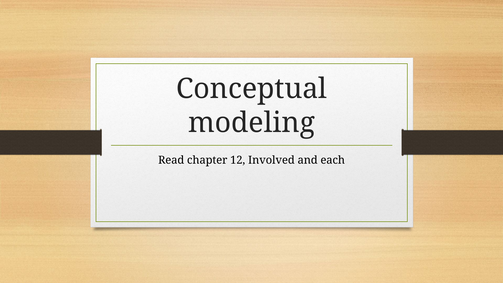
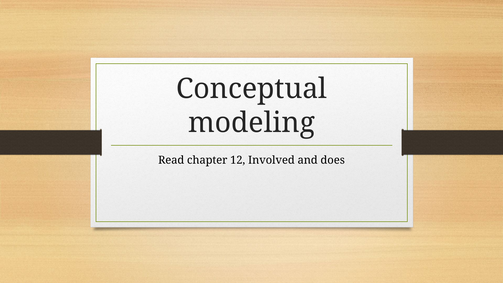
each: each -> does (333, 160)
